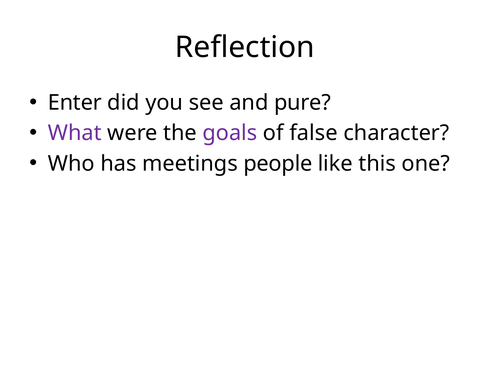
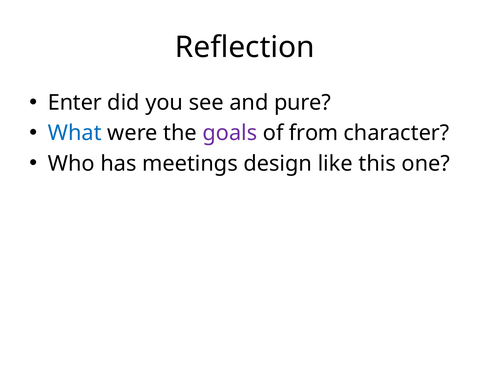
What colour: purple -> blue (75, 133)
false: false -> from (314, 133)
people: people -> design (278, 164)
